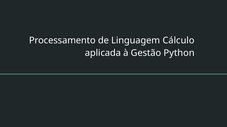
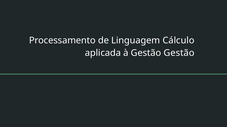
Gestão Python: Python -> Gestão (179, 53)
